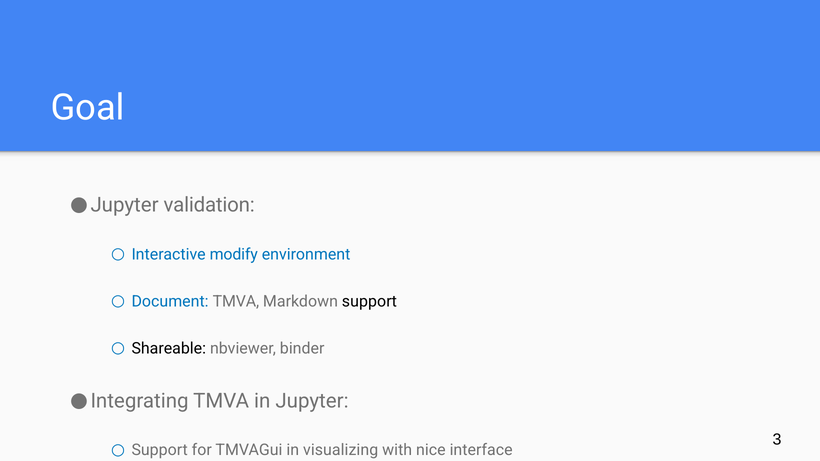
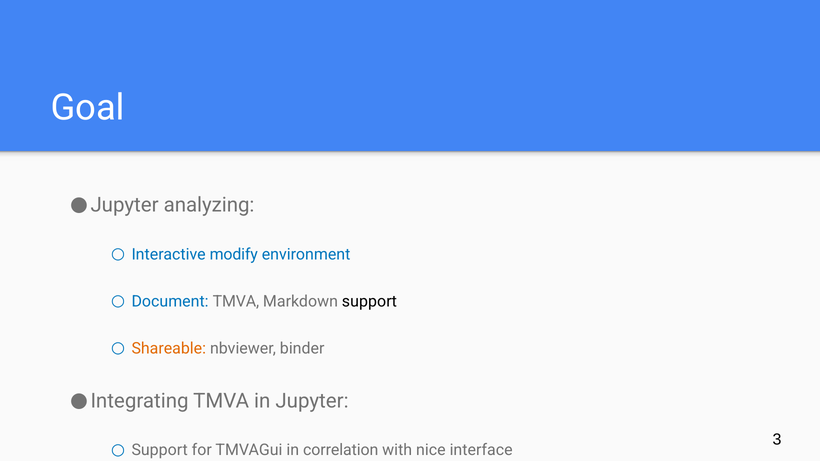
validation: validation -> analyzing (209, 205)
Shareable colour: black -> orange (169, 348)
visualizing: visualizing -> correlation (341, 450)
